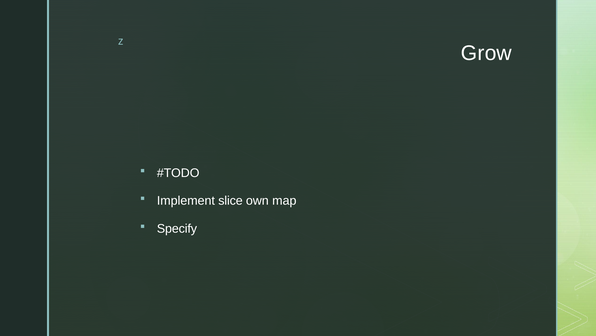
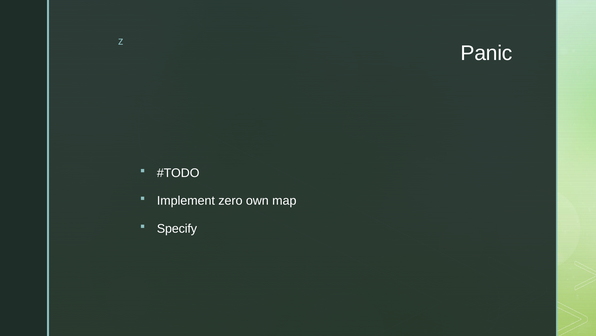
Grow: Grow -> Panic (487, 53)
slice: slice -> zero (230, 200)
